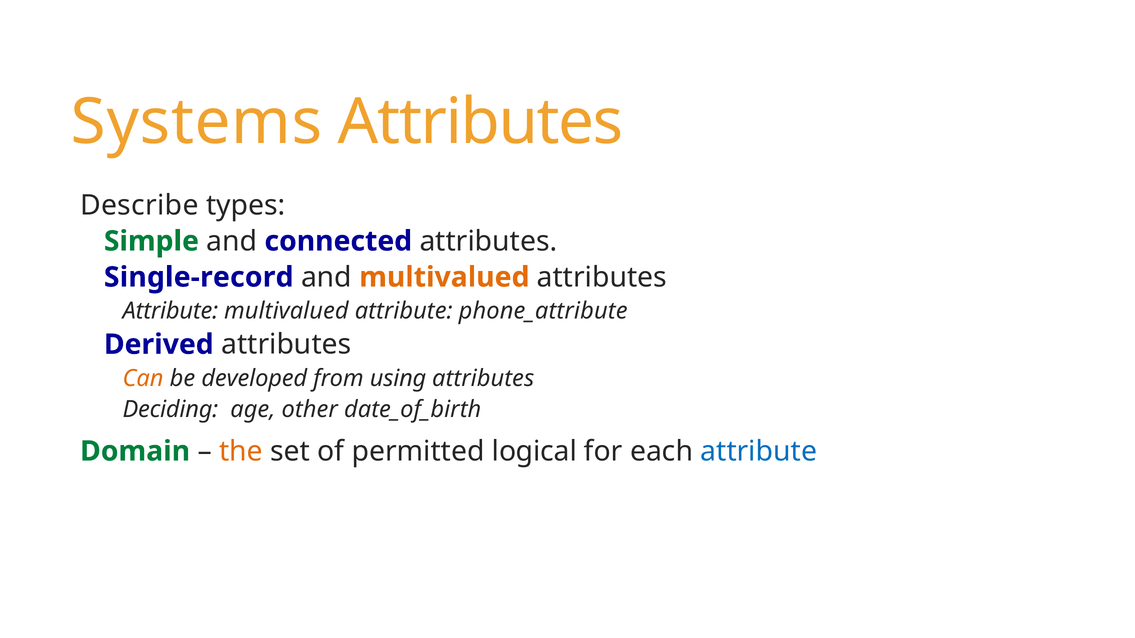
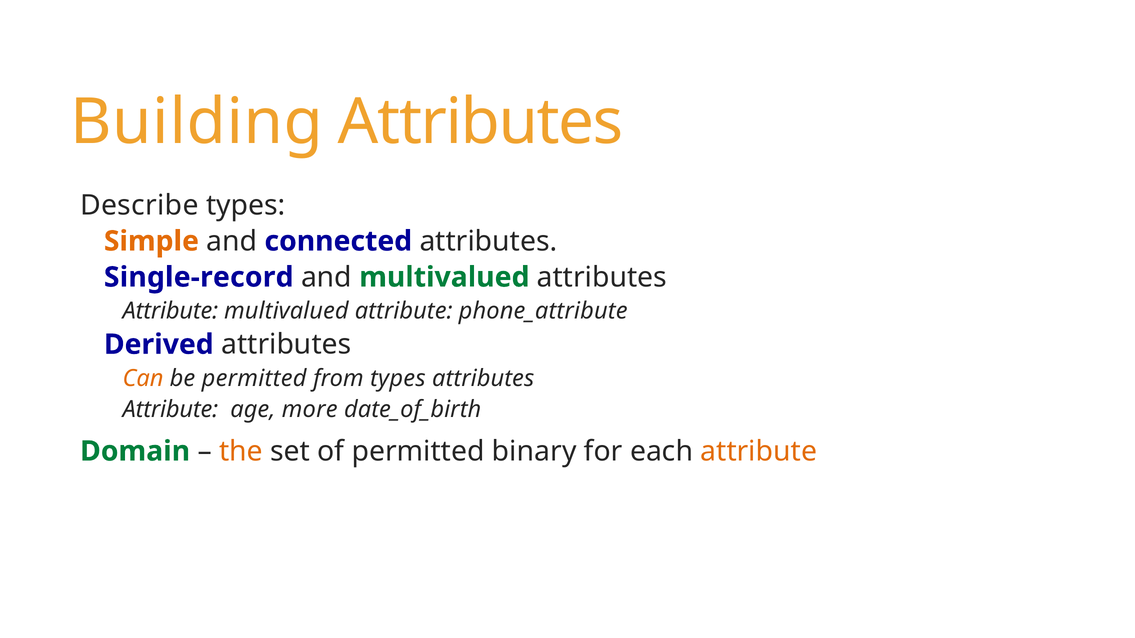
Systems: Systems -> Building (197, 122)
Simple colour: green -> orange (151, 241)
multivalued colour: orange -> green (444, 277)
be developed: developed -> permitted (254, 379)
from using: using -> types (398, 379)
Deciding: Deciding -> Attribute (170, 410)
other: other -> more (310, 410)
logical: logical -> binary (534, 452)
attribute colour: blue -> orange (759, 452)
